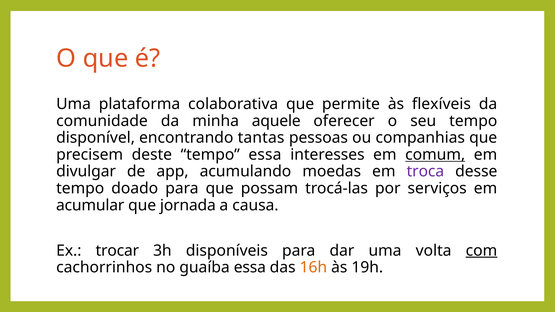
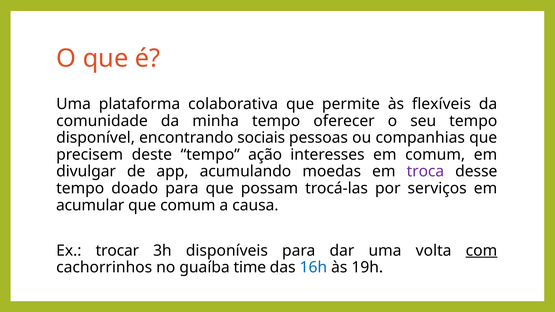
minha aquele: aquele -> tempo (276, 121)
tantas: tantas -> sociais (261, 138)
tempo essa: essa -> ação (265, 155)
comum underline: present -> none (435, 155)
que jornada: jornada -> comum (188, 205)
guaíba essa: essa -> time (250, 268)
16h colour: orange -> blue (313, 268)
